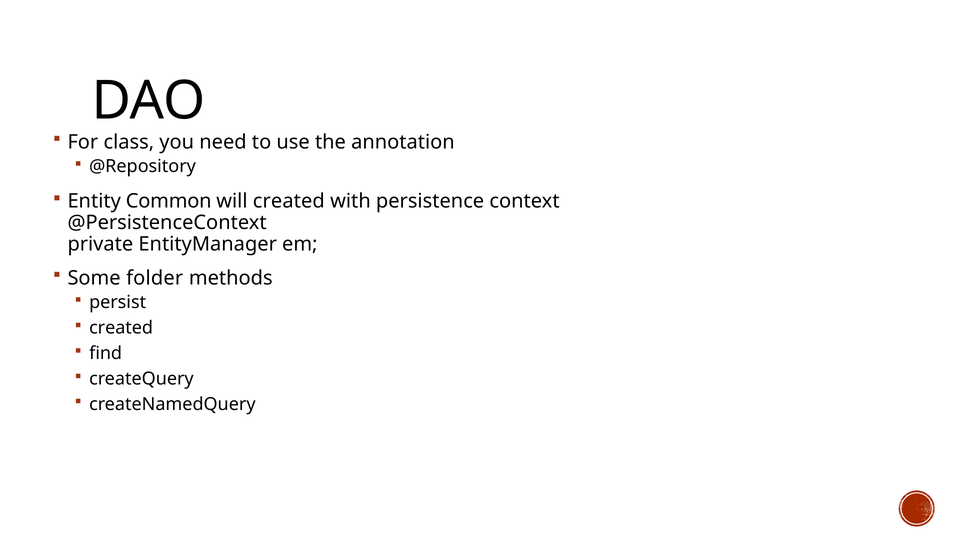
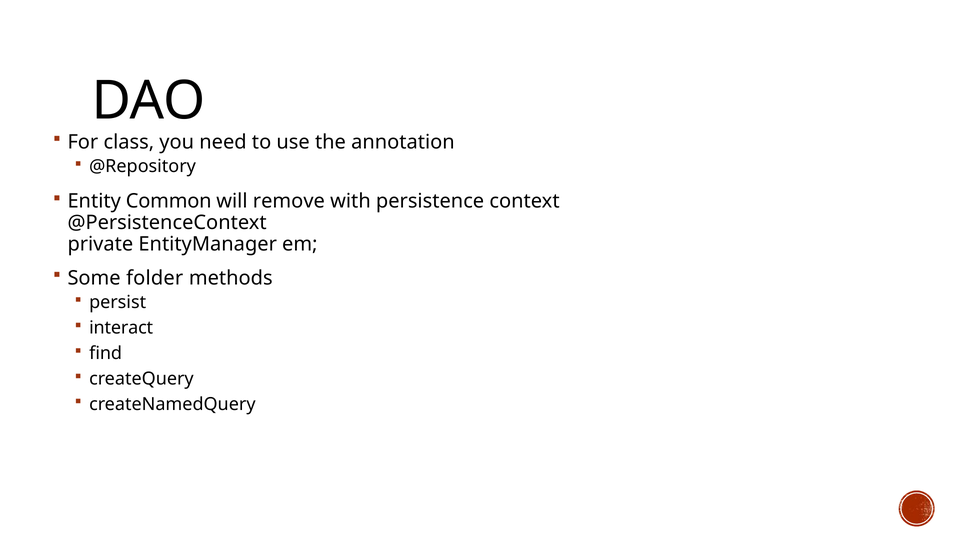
will created: created -> remove (289, 201)
created: created -> interact (121, 328)
